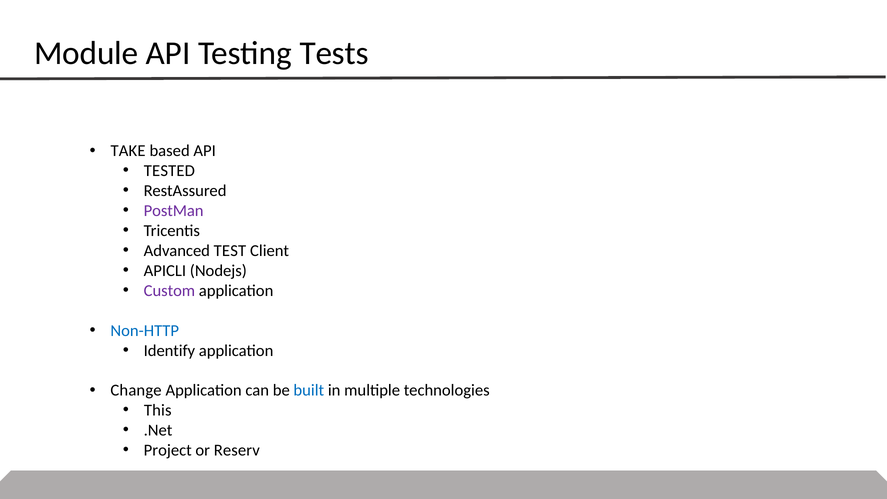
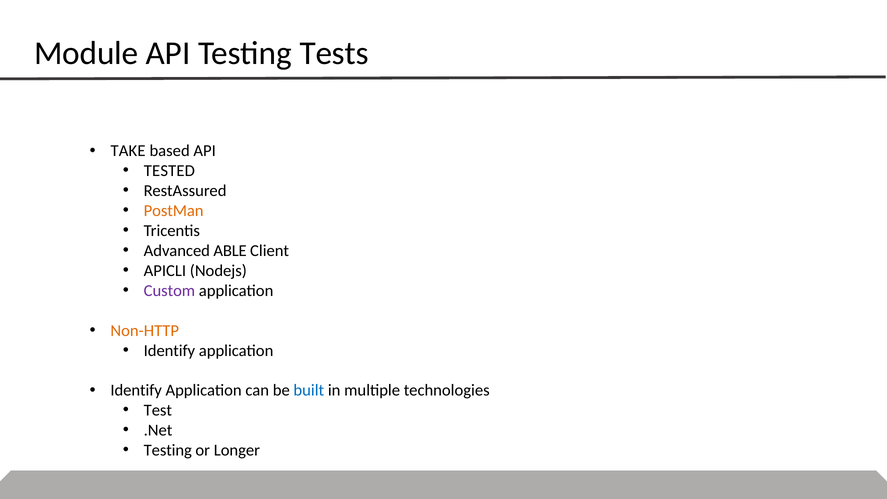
PostMan colour: purple -> orange (174, 211)
TEST: TEST -> ABLE (230, 251)
Non-HTTP colour: blue -> orange (145, 331)
Change: Change -> Identify (136, 390)
This: This -> Test (158, 410)
Project: Project -> Testing (168, 450)
Reserv: Reserv -> Longer (237, 450)
